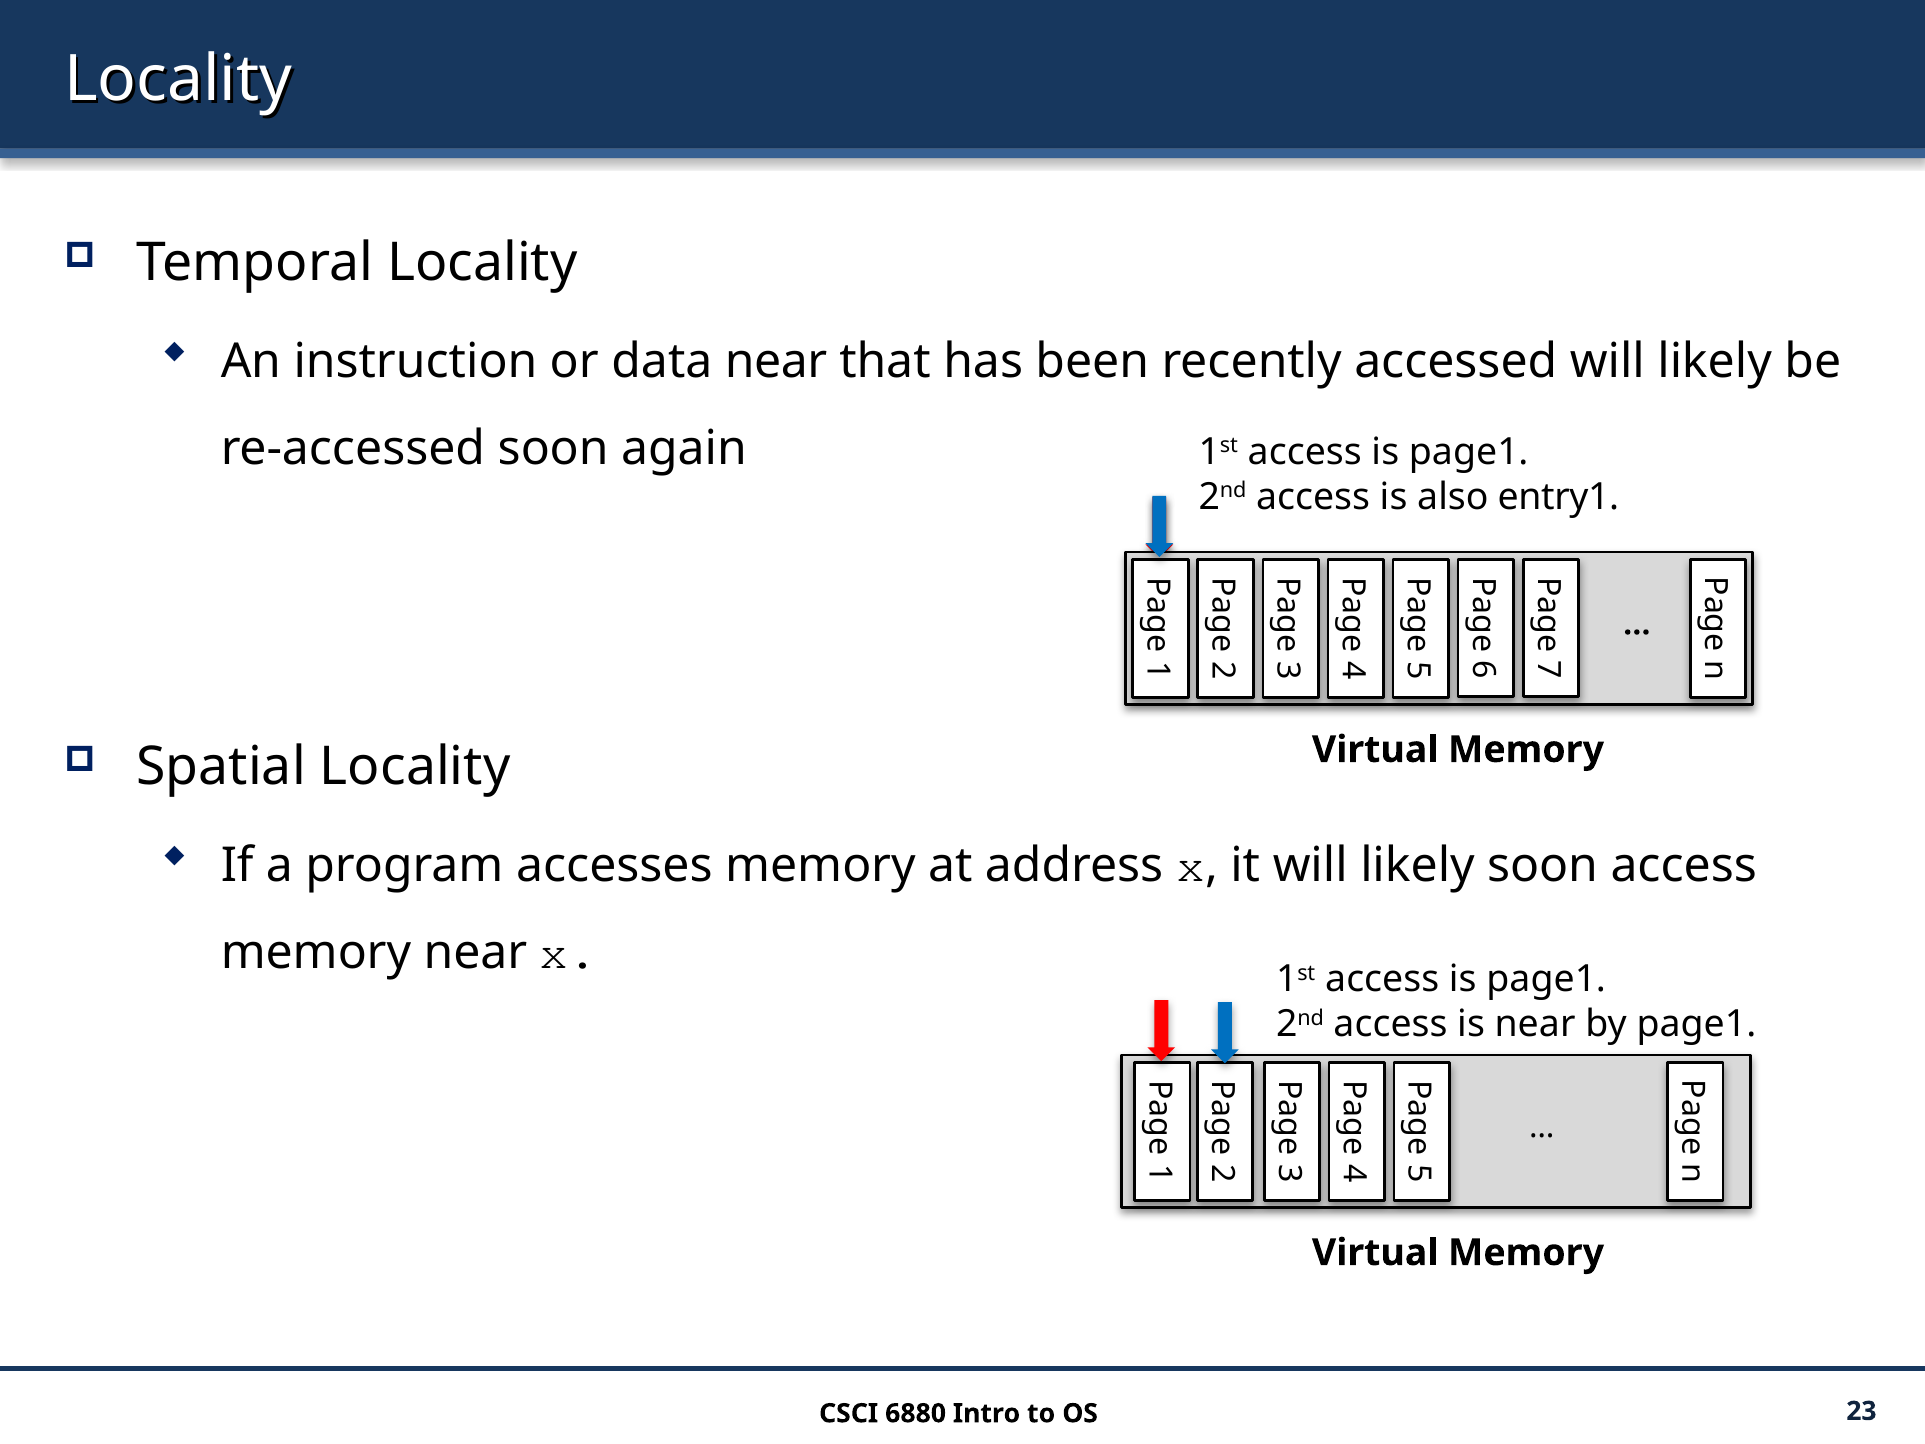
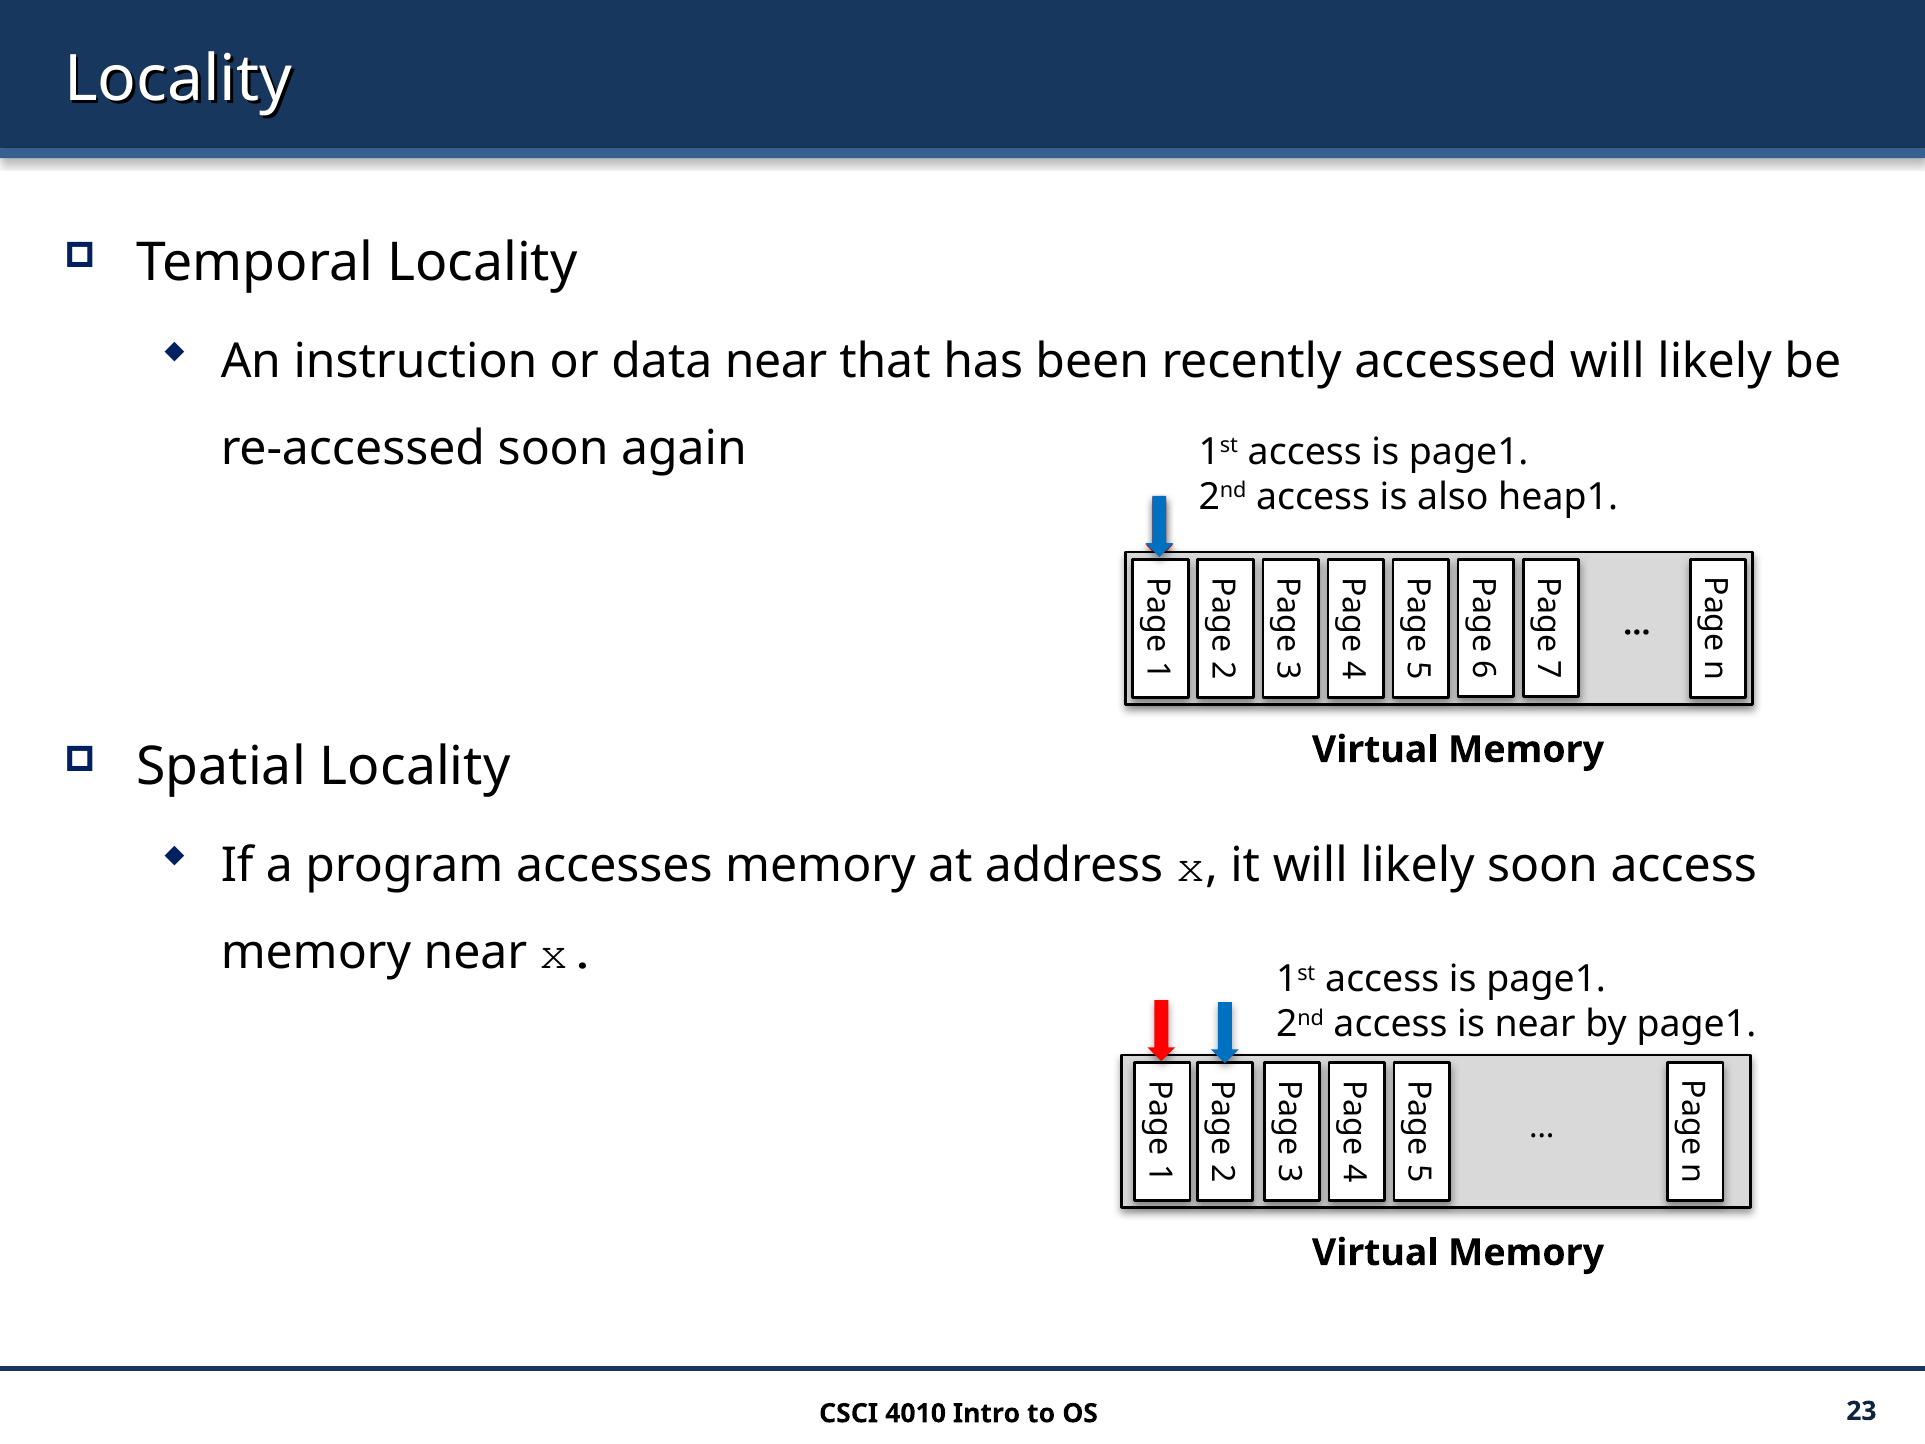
entry1: entry1 -> heap1 (1558, 497)
6880: 6880 -> 4010 (916, 1413)
